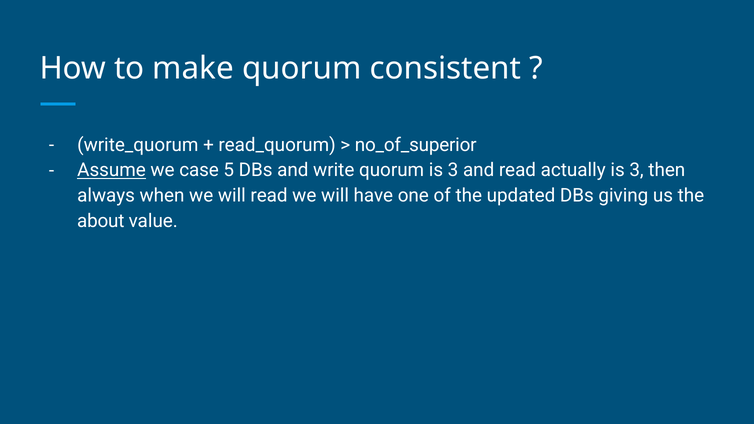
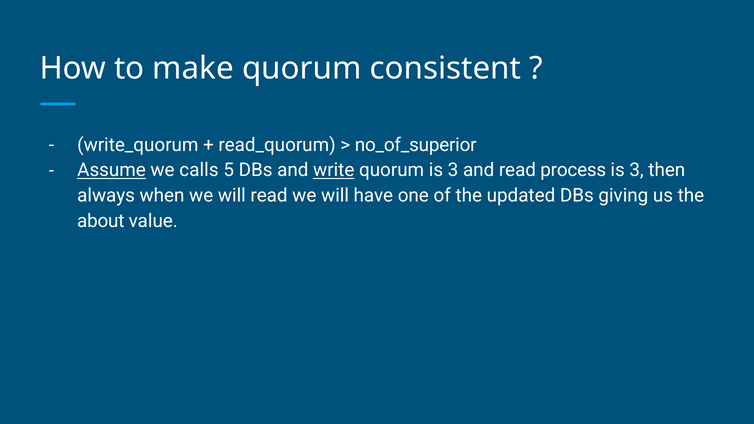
case: case -> calls (199, 170)
write underline: none -> present (334, 170)
actually: actually -> process (573, 170)
